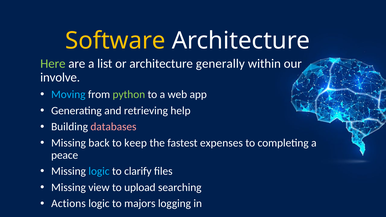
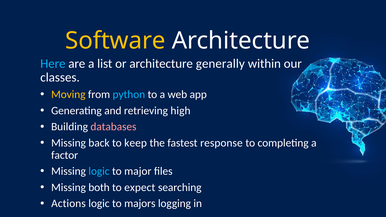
Here colour: light green -> light blue (53, 64)
involve: involve -> classes (60, 77)
Moving colour: light blue -> yellow (68, 95)
python colour: light green -> light blue (129, 95)
help: help -> high (180, 111)
expenses: expenses -> response (221, 143)
peace: peace -> factor (65, 155)
clarify: clarify -> major (138, 171)
view: view -> both (99, 187)
upload: upload -> expect (140, 187)
